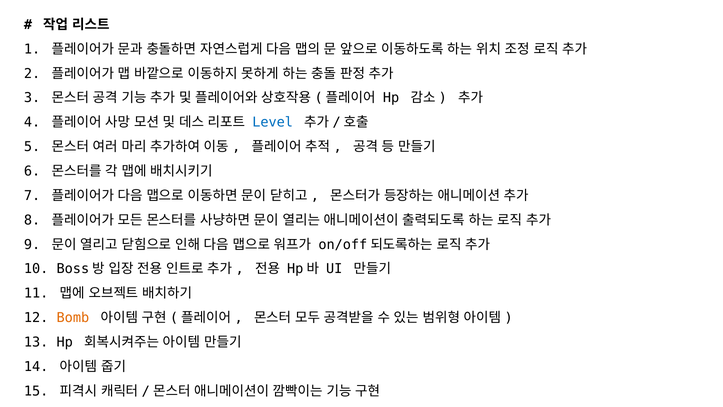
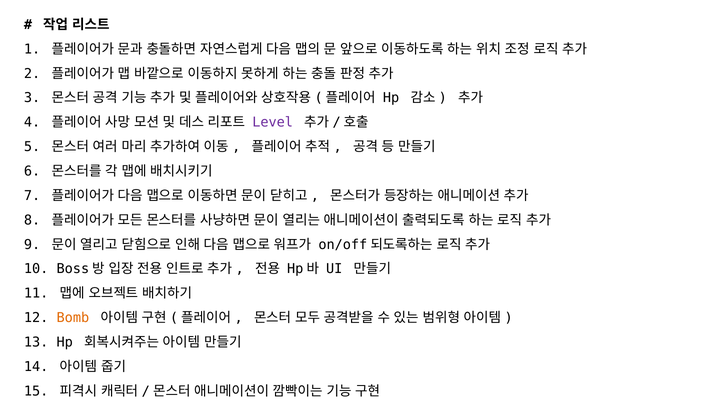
Level colour: blue -> purple (273, 122)
